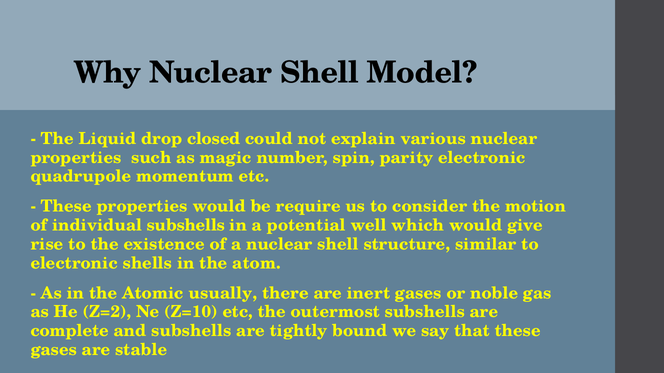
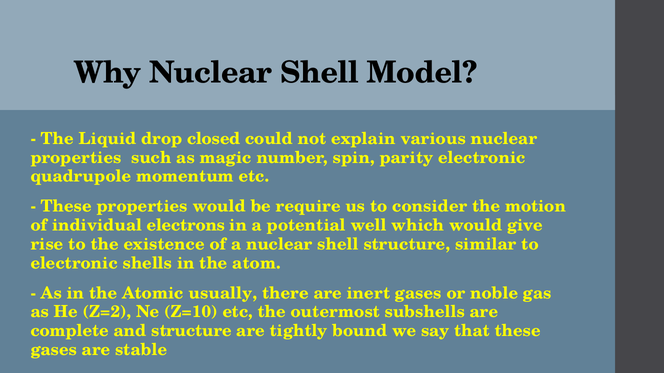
individual subshells: subshells -> electrons (186, 226)
and subshells: subshells -> structure (191, 331)
